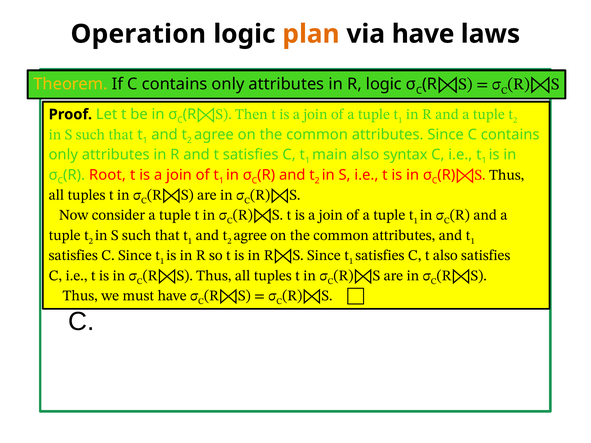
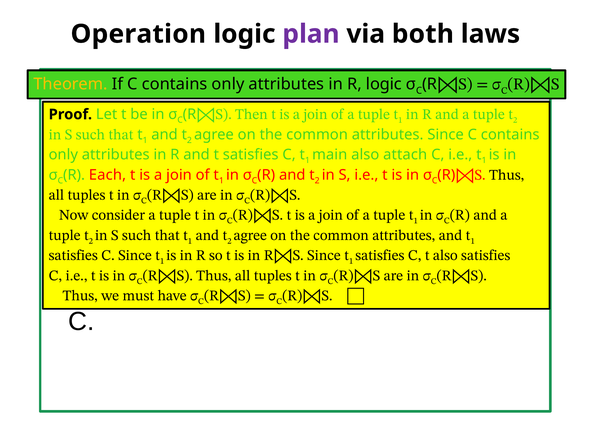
plan colour: orange -> purple (311, 34)
via have: have -> both (423, 34)
syntax: syntax -> attach (405, 155)
Root: Root -> Each (107, 175)
